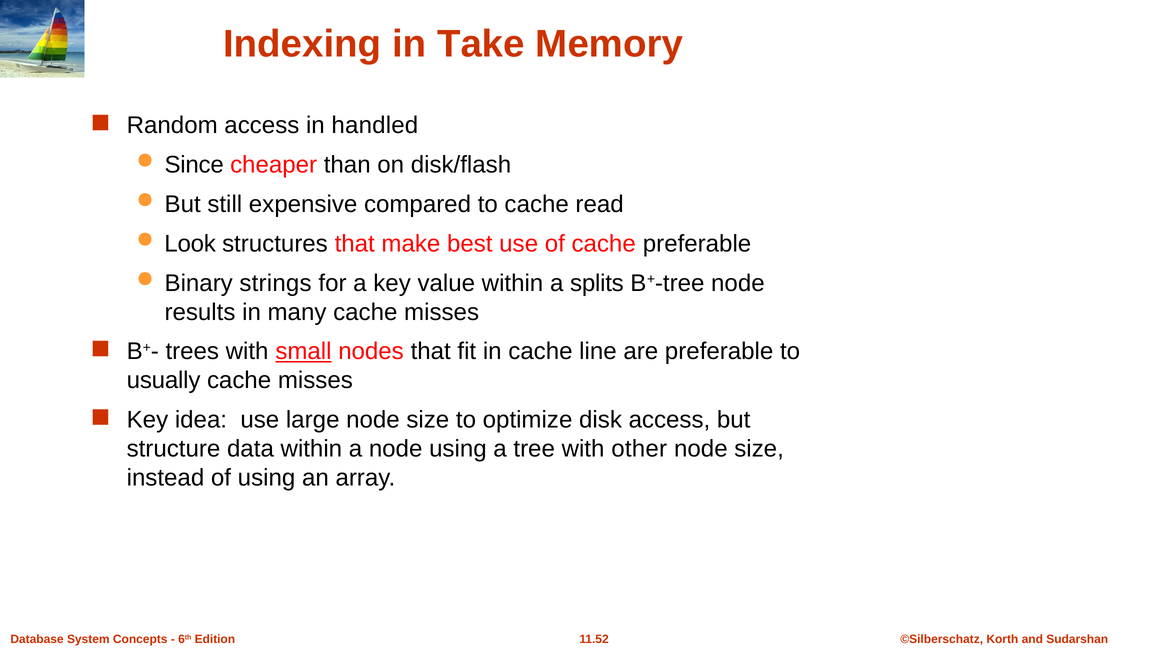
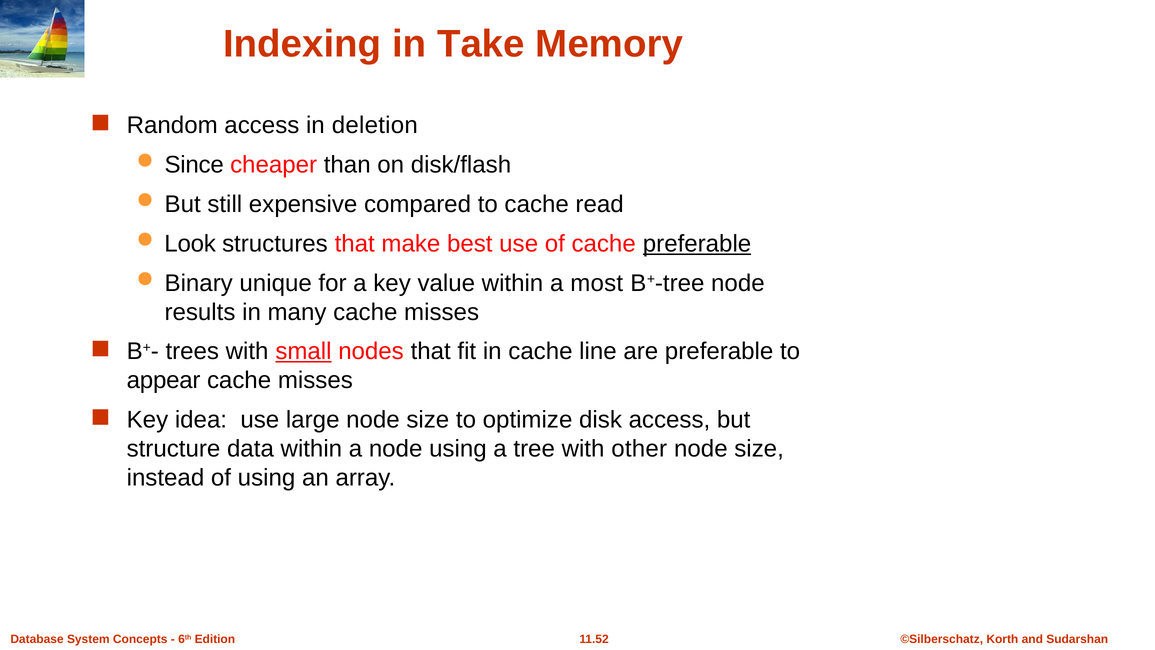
handled: handled -> deletion (375, 125)
preferable underline: none -> present (697, 244)
strings: strings -> unique (276, 283)
splits: splits -> most (597, 283)
usually: usually -> appear (164, 380)
